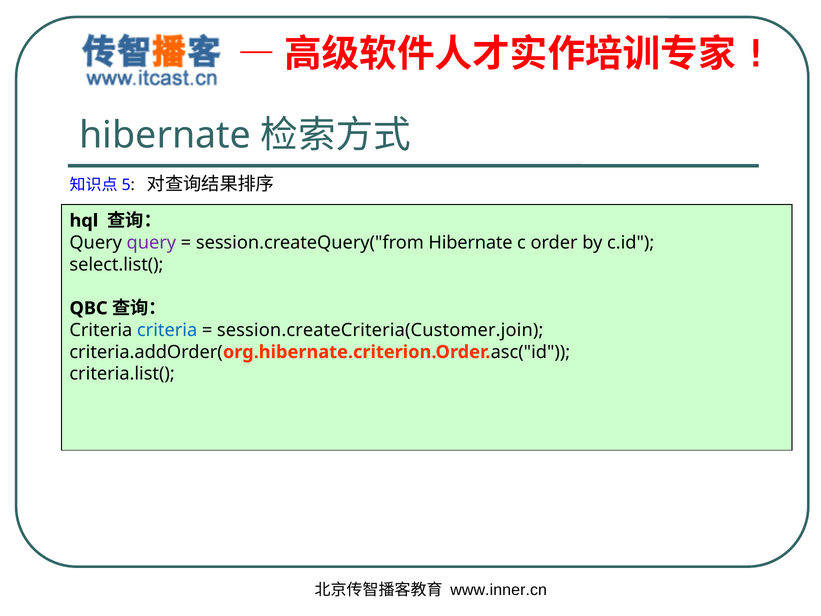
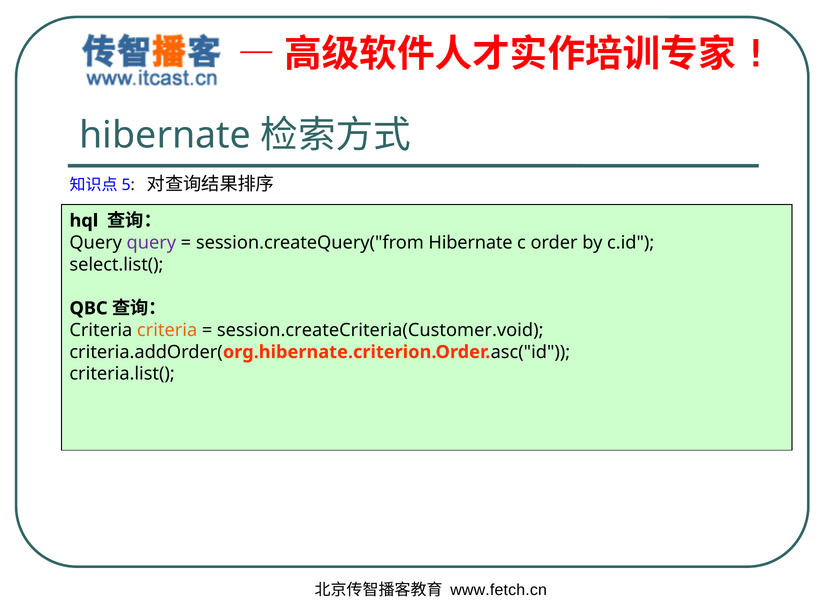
criteria colour: blue -> orange (167, 330)
session.createCriteria(Customer.join: session.createCriteria(Customer.join -> session.createCriteria(Customer.void (380, 330)
www.inner.cn: www.inner.cn -> www.fetch.cn (499, 590)
